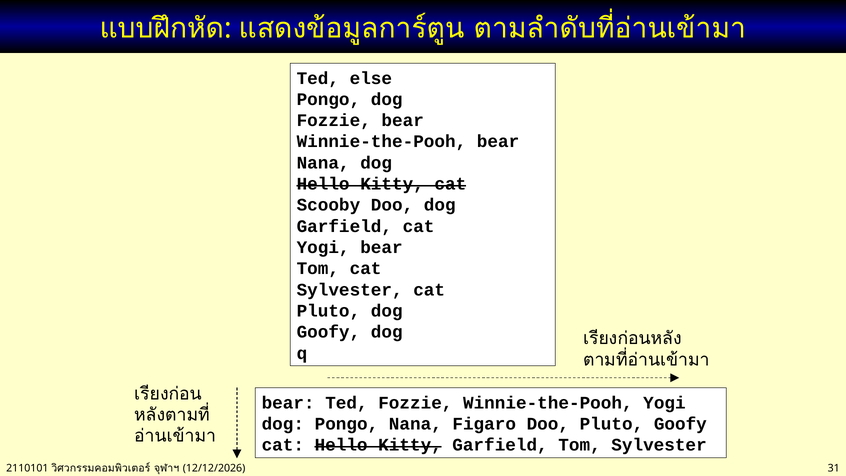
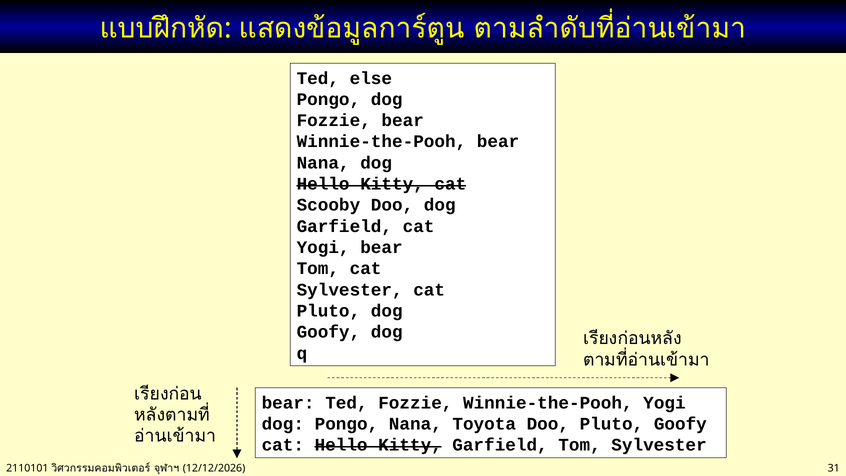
Figaro: Figaro -> Toyota (484, 424)
